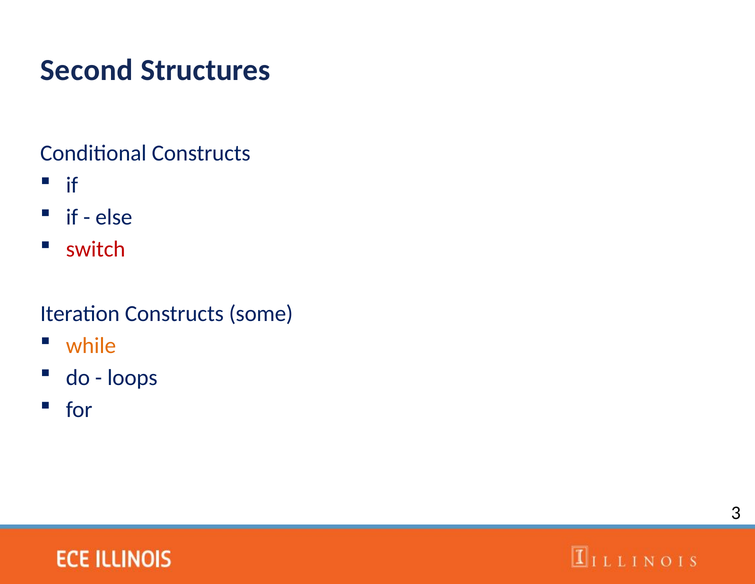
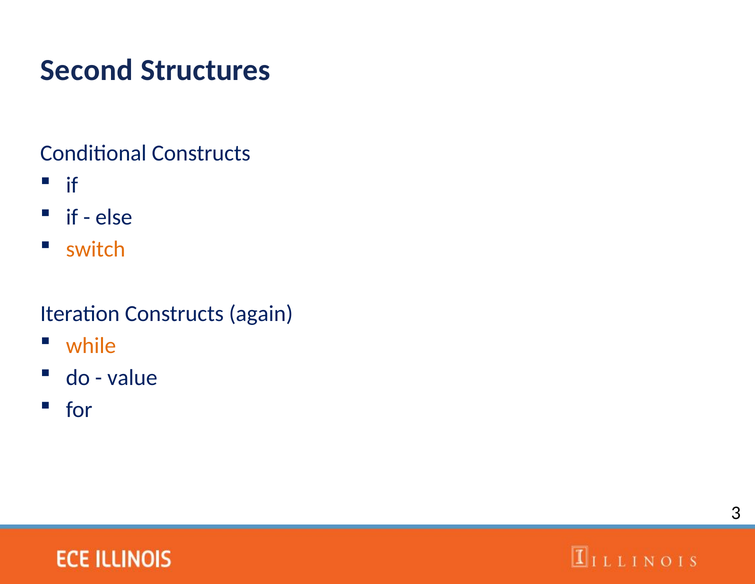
switch colour: red -> orange (96, 249)
some: some -> again (261, 313)
loops: loops -> value (132, 377)
